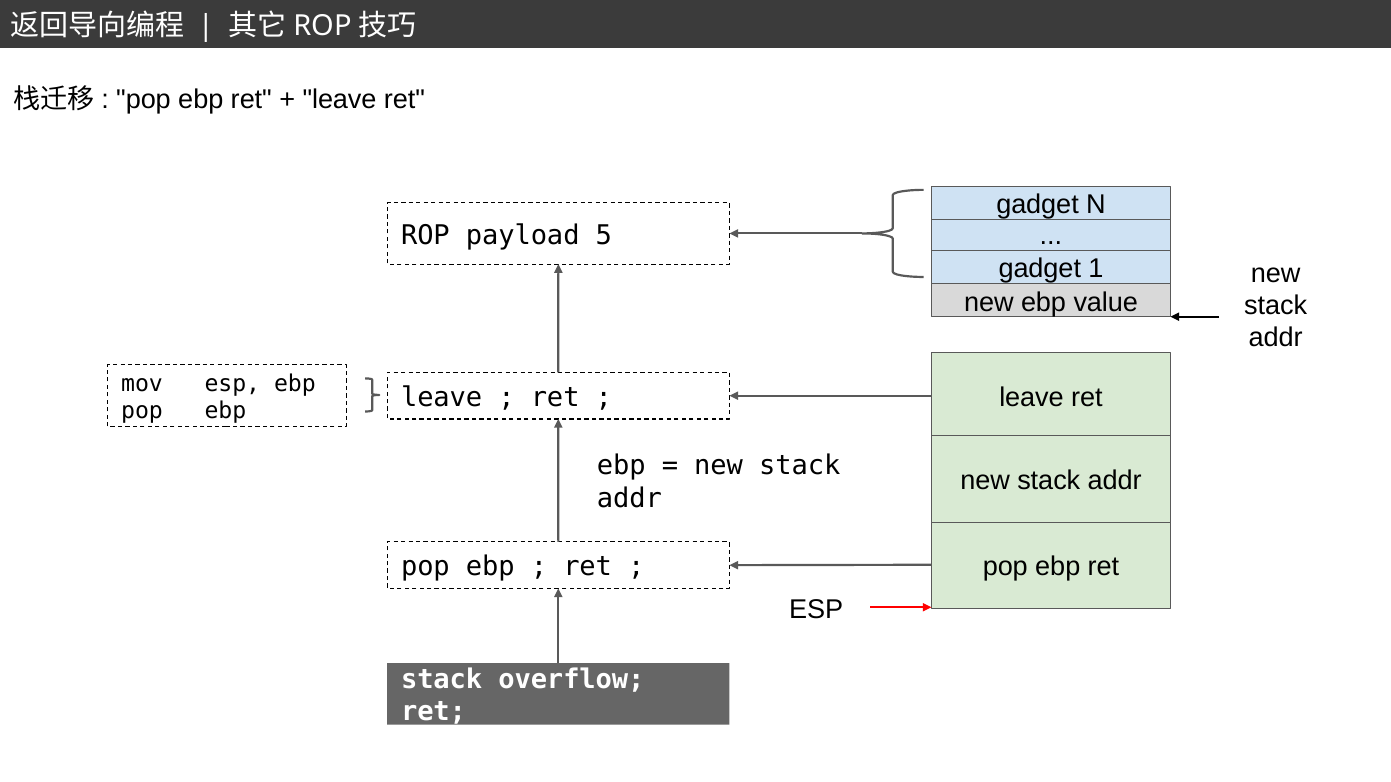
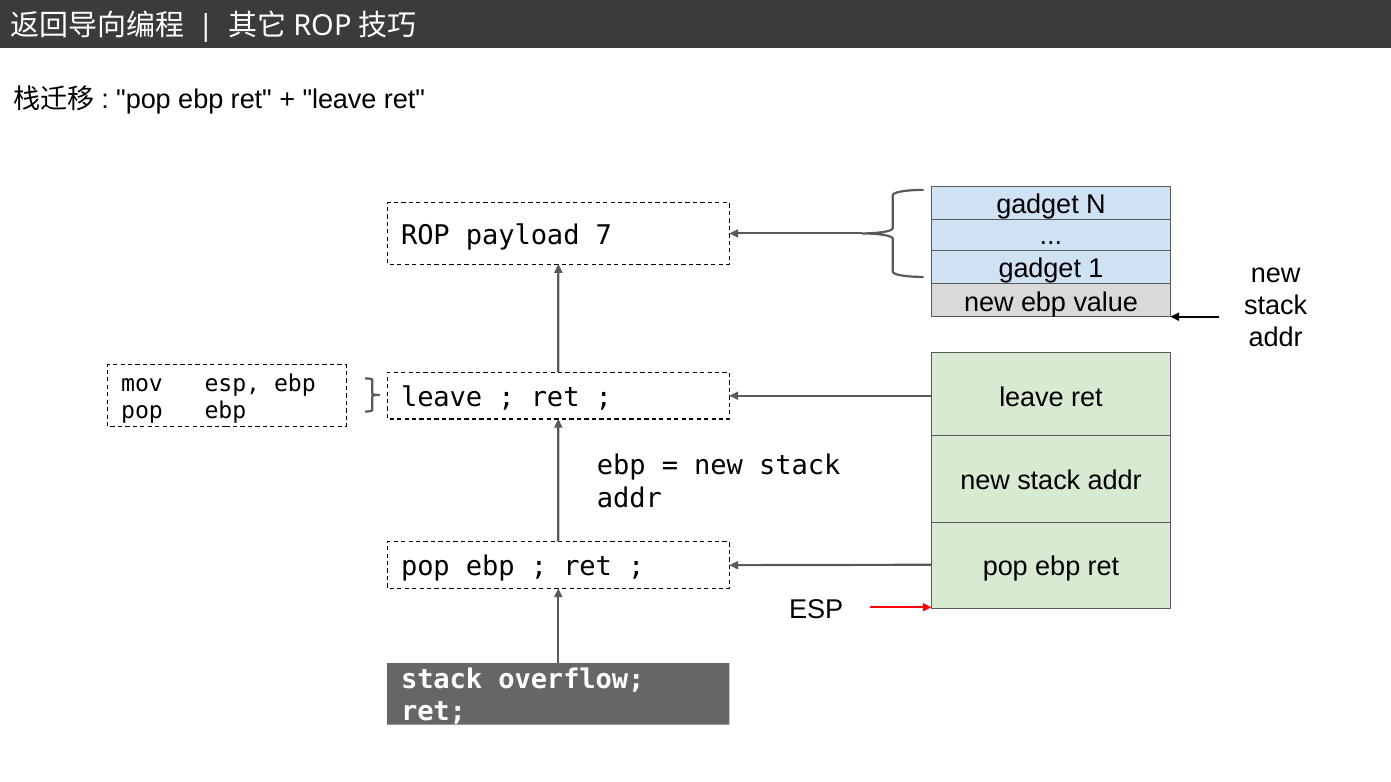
5: 5 -> 7 (604, 235)
